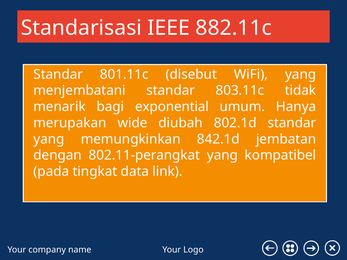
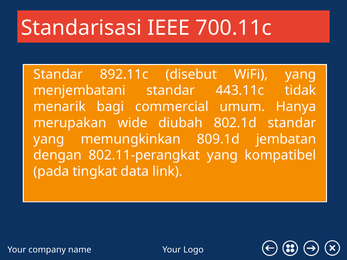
882.11c: 882.11c -> 700.11c (234, 28)
801.11c: 801.11c -> 892.11c (124, 74)
803.11c: 803.11c -> 443.11c (240, 91)
exponential: exponential -> commercial (172, 107)
842.1d: 842.1d -> 809.1d (218, 139)
